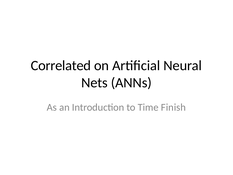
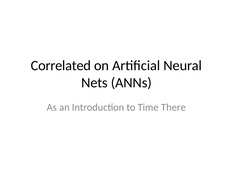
Finish: Finish -> There (173, 107)
